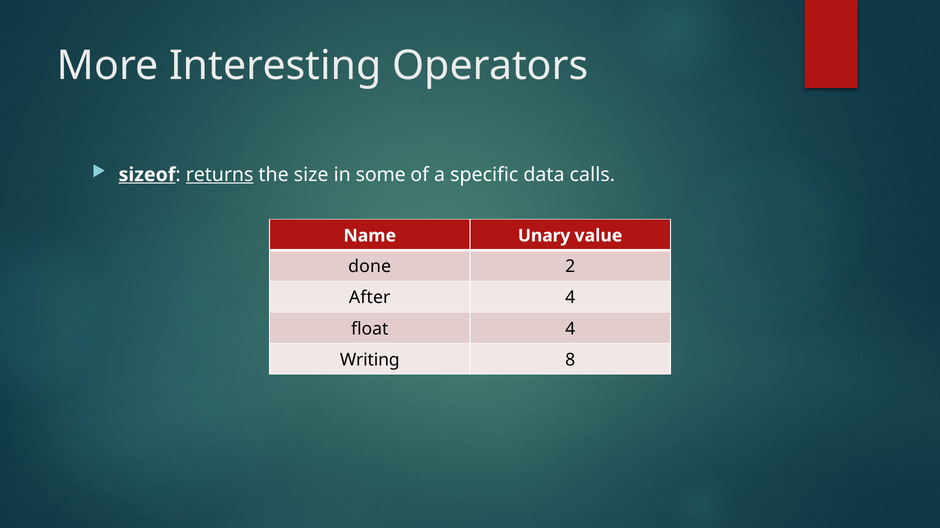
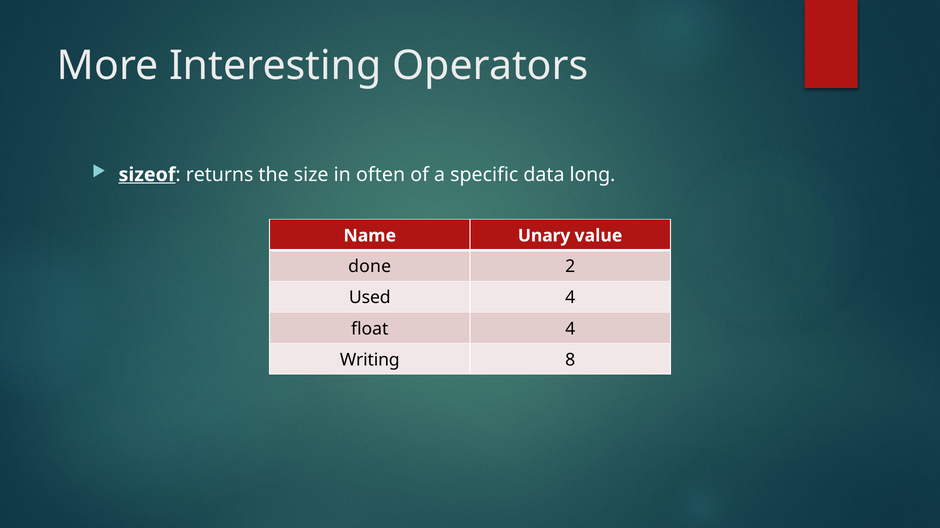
returns underline: present -> none (220, 175)
some: some -> often (381, 175)
calls: calls -> long (592, 175)
After: After -> Used (370, 298)
